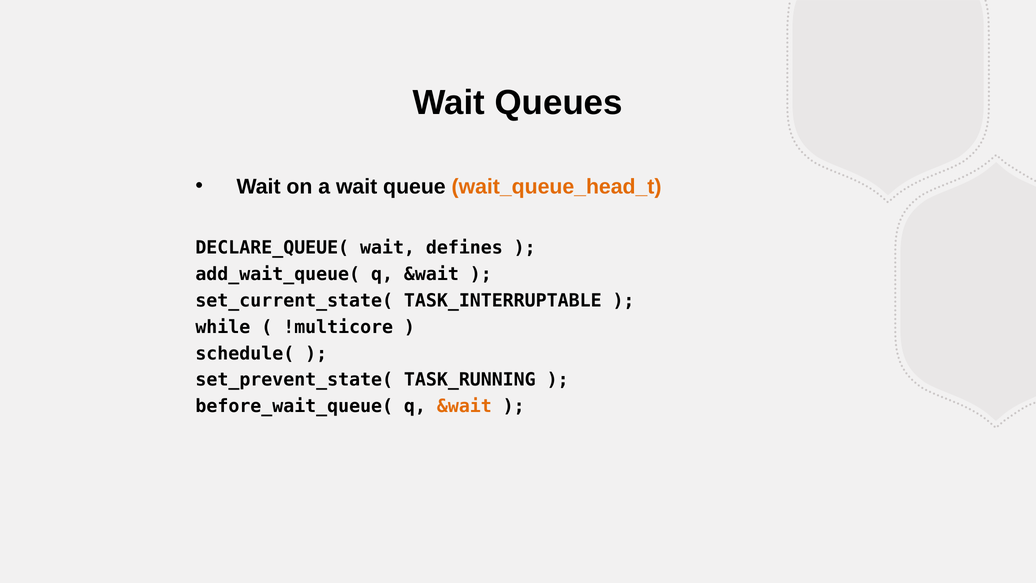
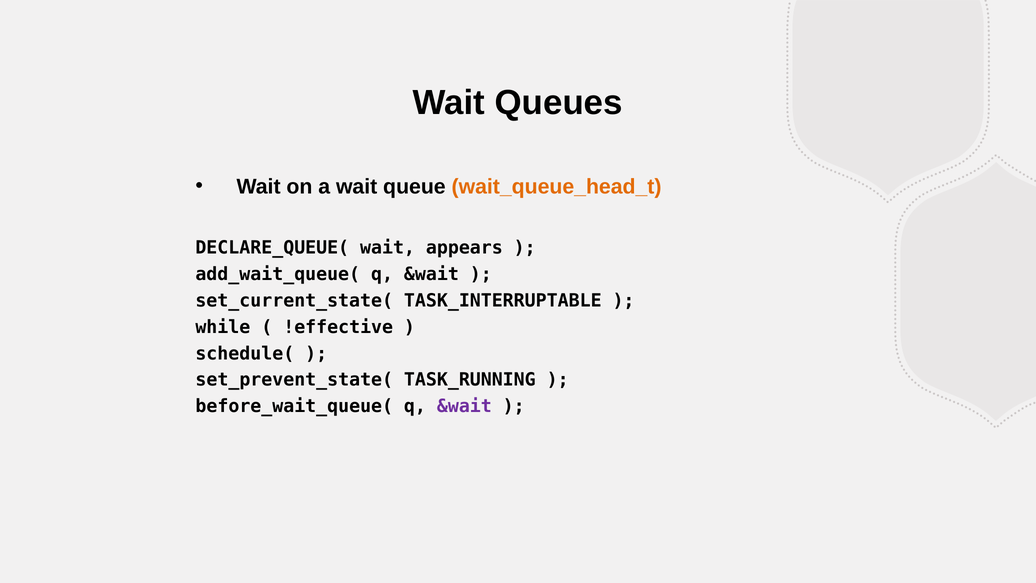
defines: defines -> appears (464, 248)
!multicore: !multicore -> !effective (338, 327)
&wait colour: orange -> purple (464, 406)
